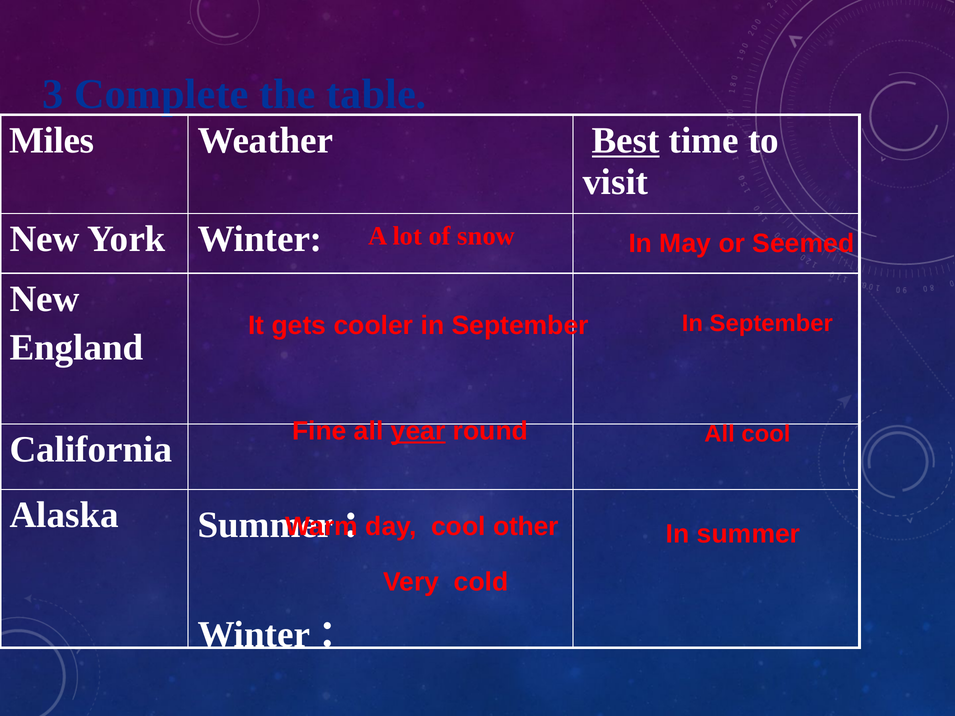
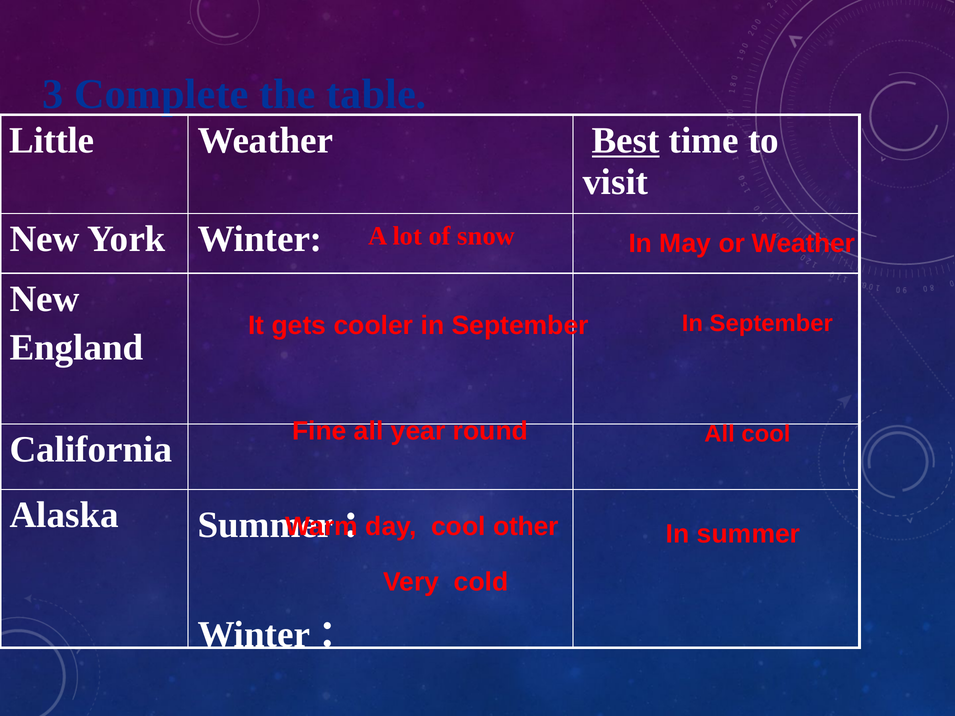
Miles: Miles -> Little (52, 141)
or Seemed: Seemed -> Weather (803, 243)
year underline: present -> none (418, 431)
